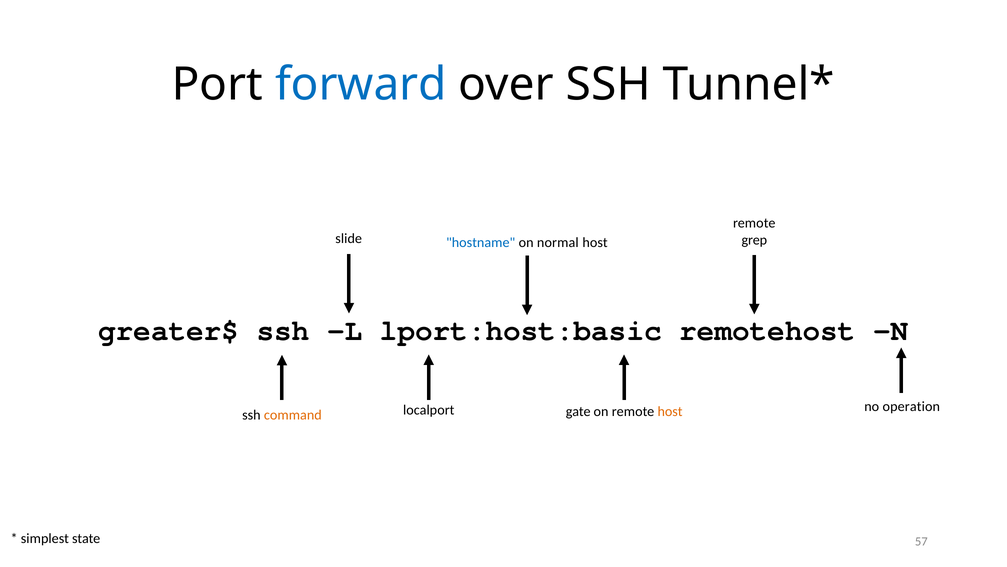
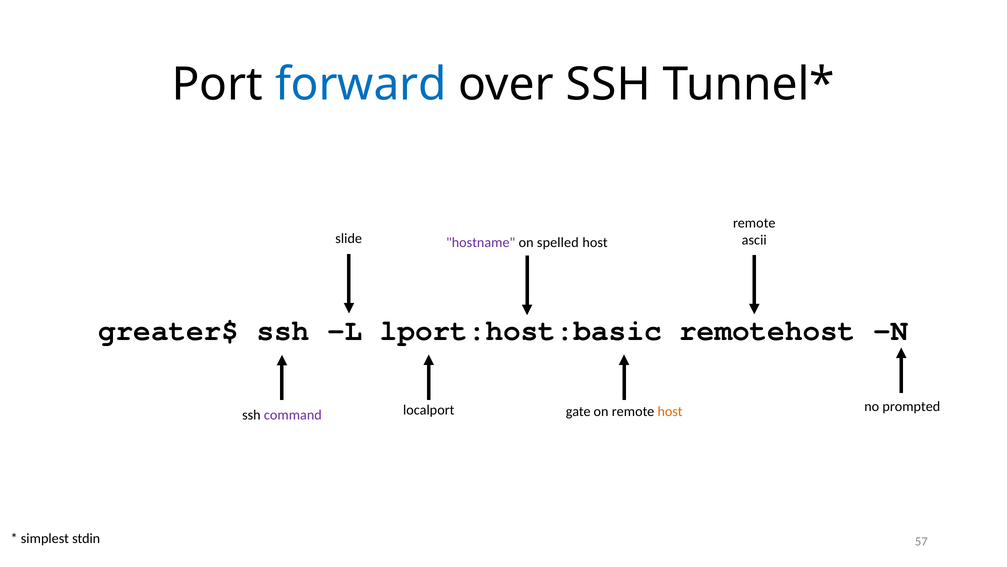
grep: grep -> ascii (754, 240)
hostname colour: blue -> purple (481, 243)
normal: normal -> spelled (558, 243)
operation: operation -> prompted (911, 406)
command colour: orange -> purple (293, 415)
state: state -> stdin (86, 538)
